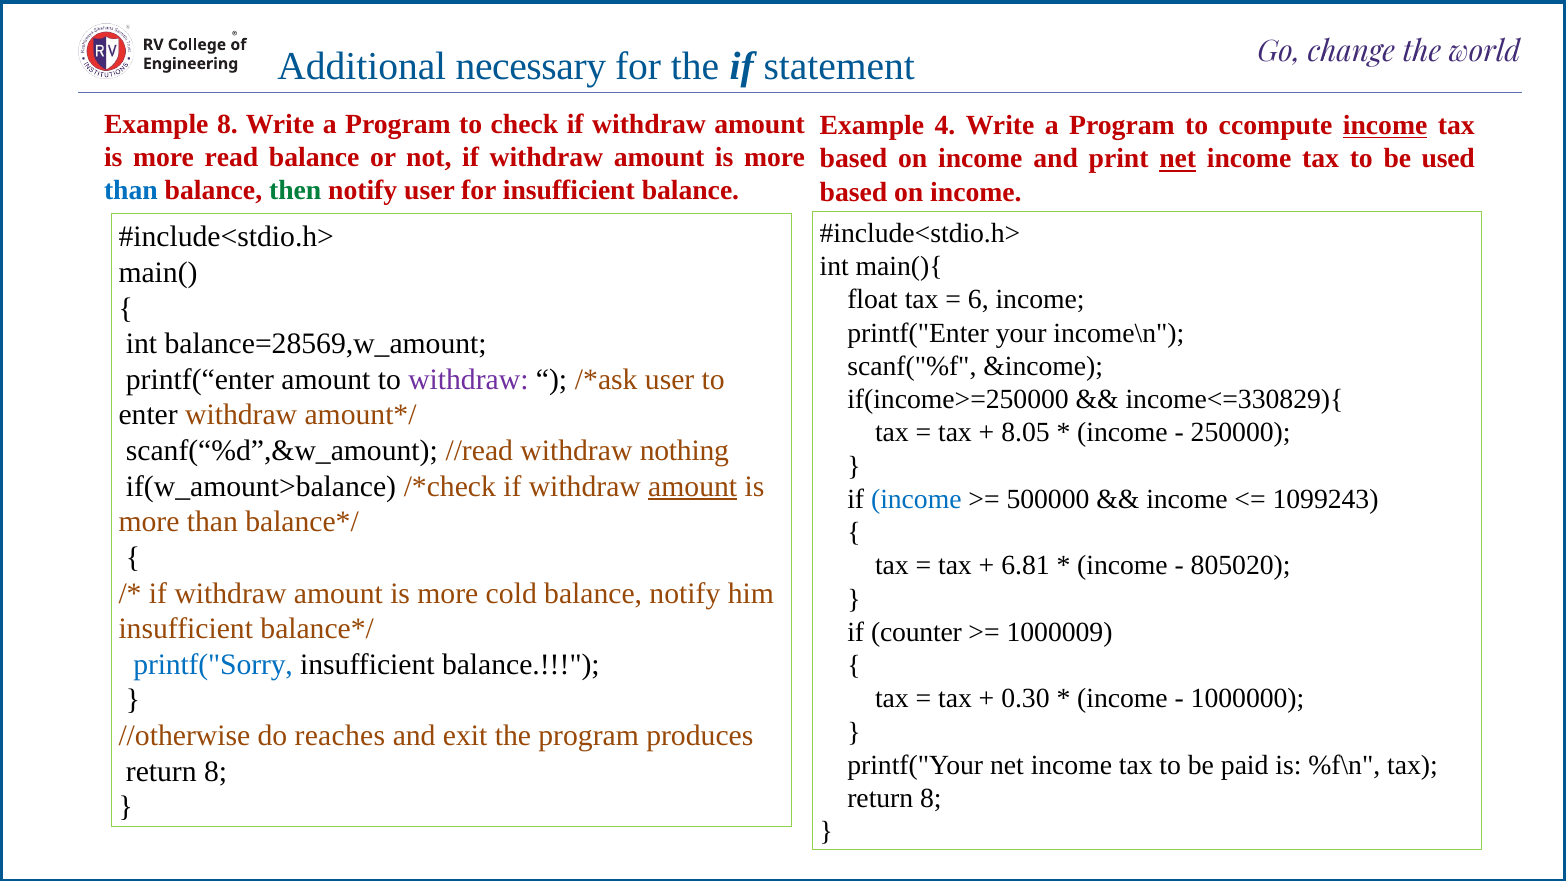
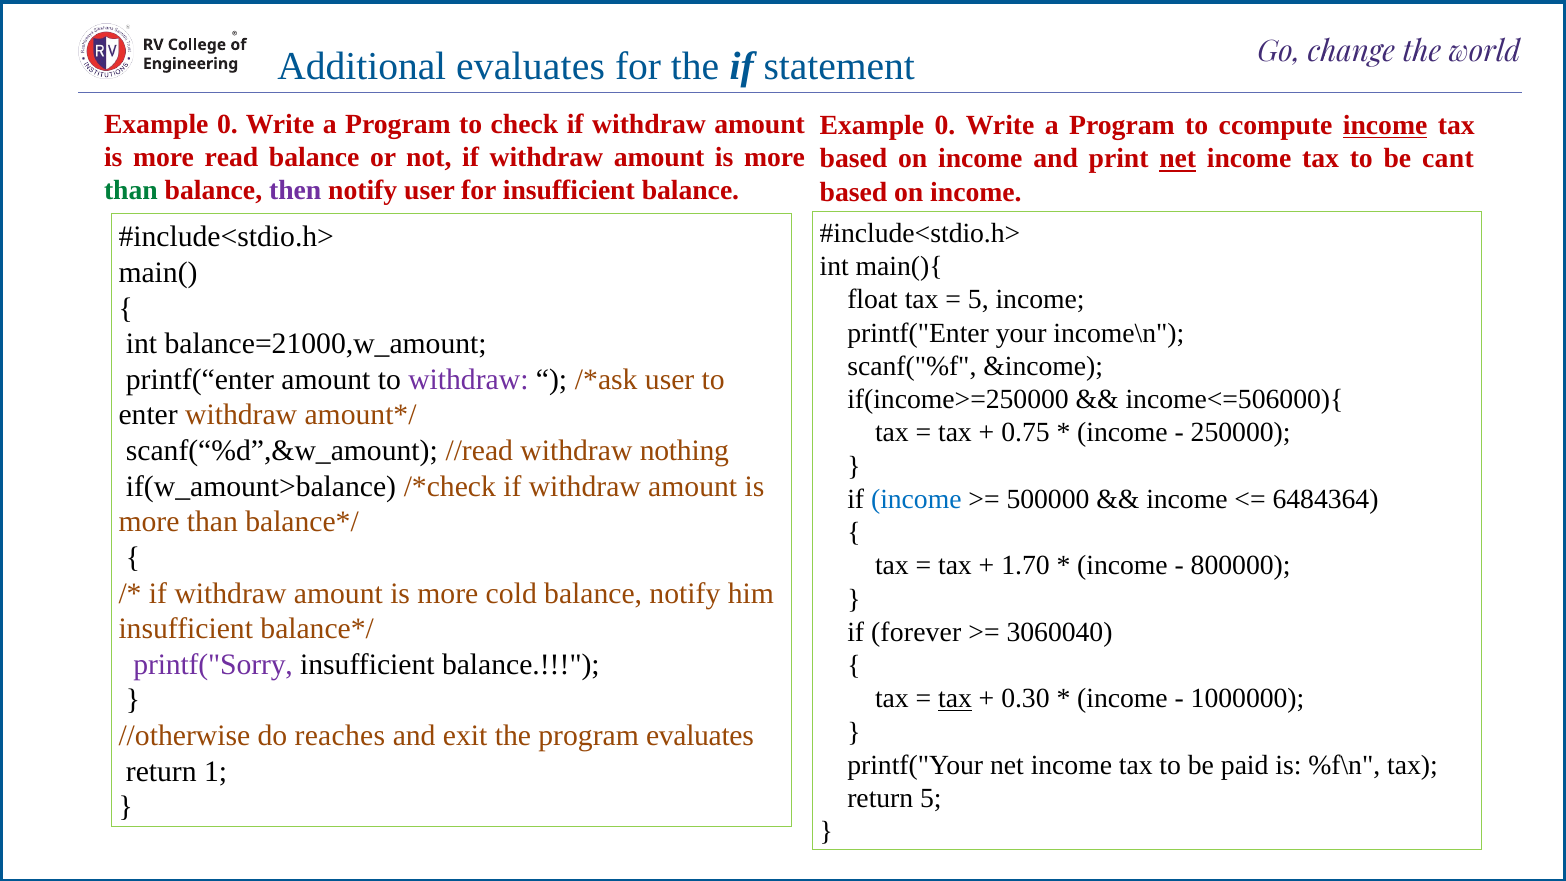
Additional necessary: necessary -> evaluates (531, 67)
8: 8 -> 0 (227, 124)
4: 4 -> 0 (945, 125)
used: used -> cant (1448, 159)
than colour: blue -> green (131, 191)
then colour: green -> purple (295, 191)
6: 6 -> 5 (978, 300)
balance=28569,w_amount: balance=28569,w_amount -> balance=21000,w_amount (326, 344)
income<=330829){: income<=330829){ -> income<=506000){ (1234, 399)
8.05: 8.05 -> 0.75 (1025, 433)
amount underline: present -> none (693, 486)
1099243: 1099243 -> 6484364 (1326, 499)
6.81: 6.81 -> 1.70 (1025, 566)
805020: 805020 -> 800000 (1241, 566)
counter: counter -> forever (916, 632)
1000009: 1000009 -> 3060040 (1060, 632)
printf("Sorry colour: blue -> purple (213, 664)
tax underline: none -> present (955, 699)
program produces: produces -> evaluates (700, 736)
8: 8 -> 1 (216, 771)
8: 8 -> 5 (931, 798)
